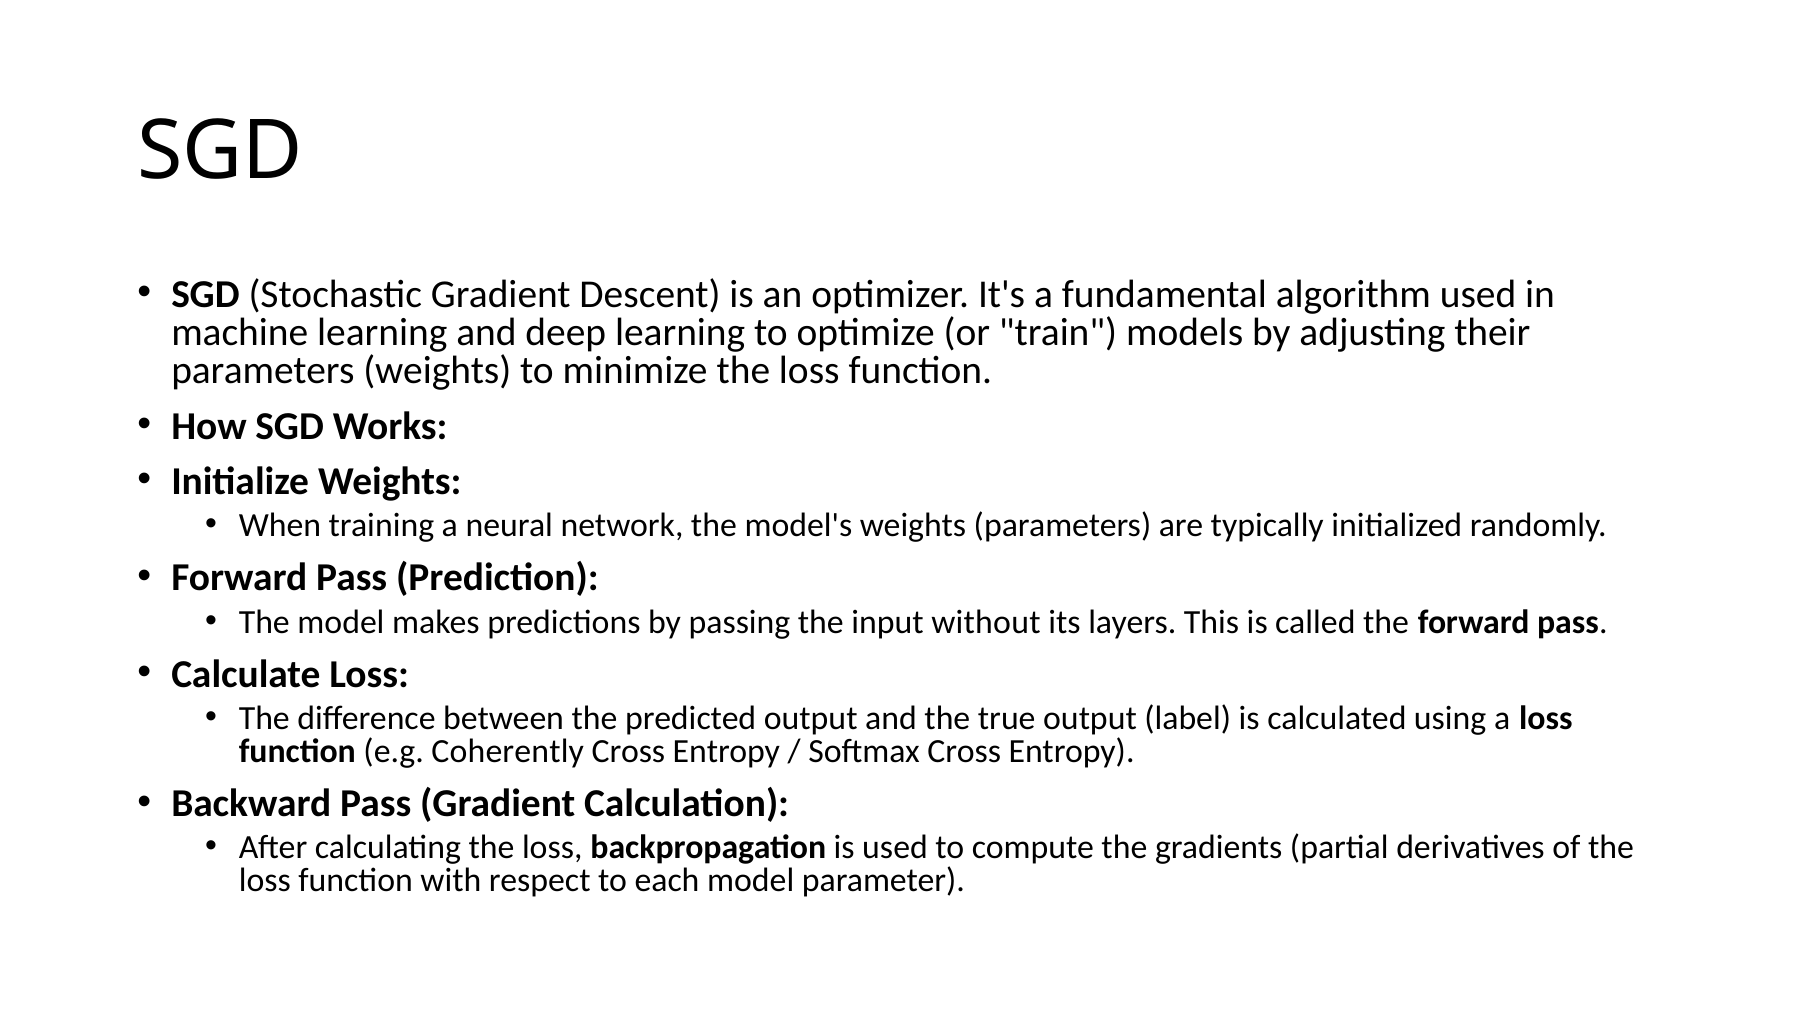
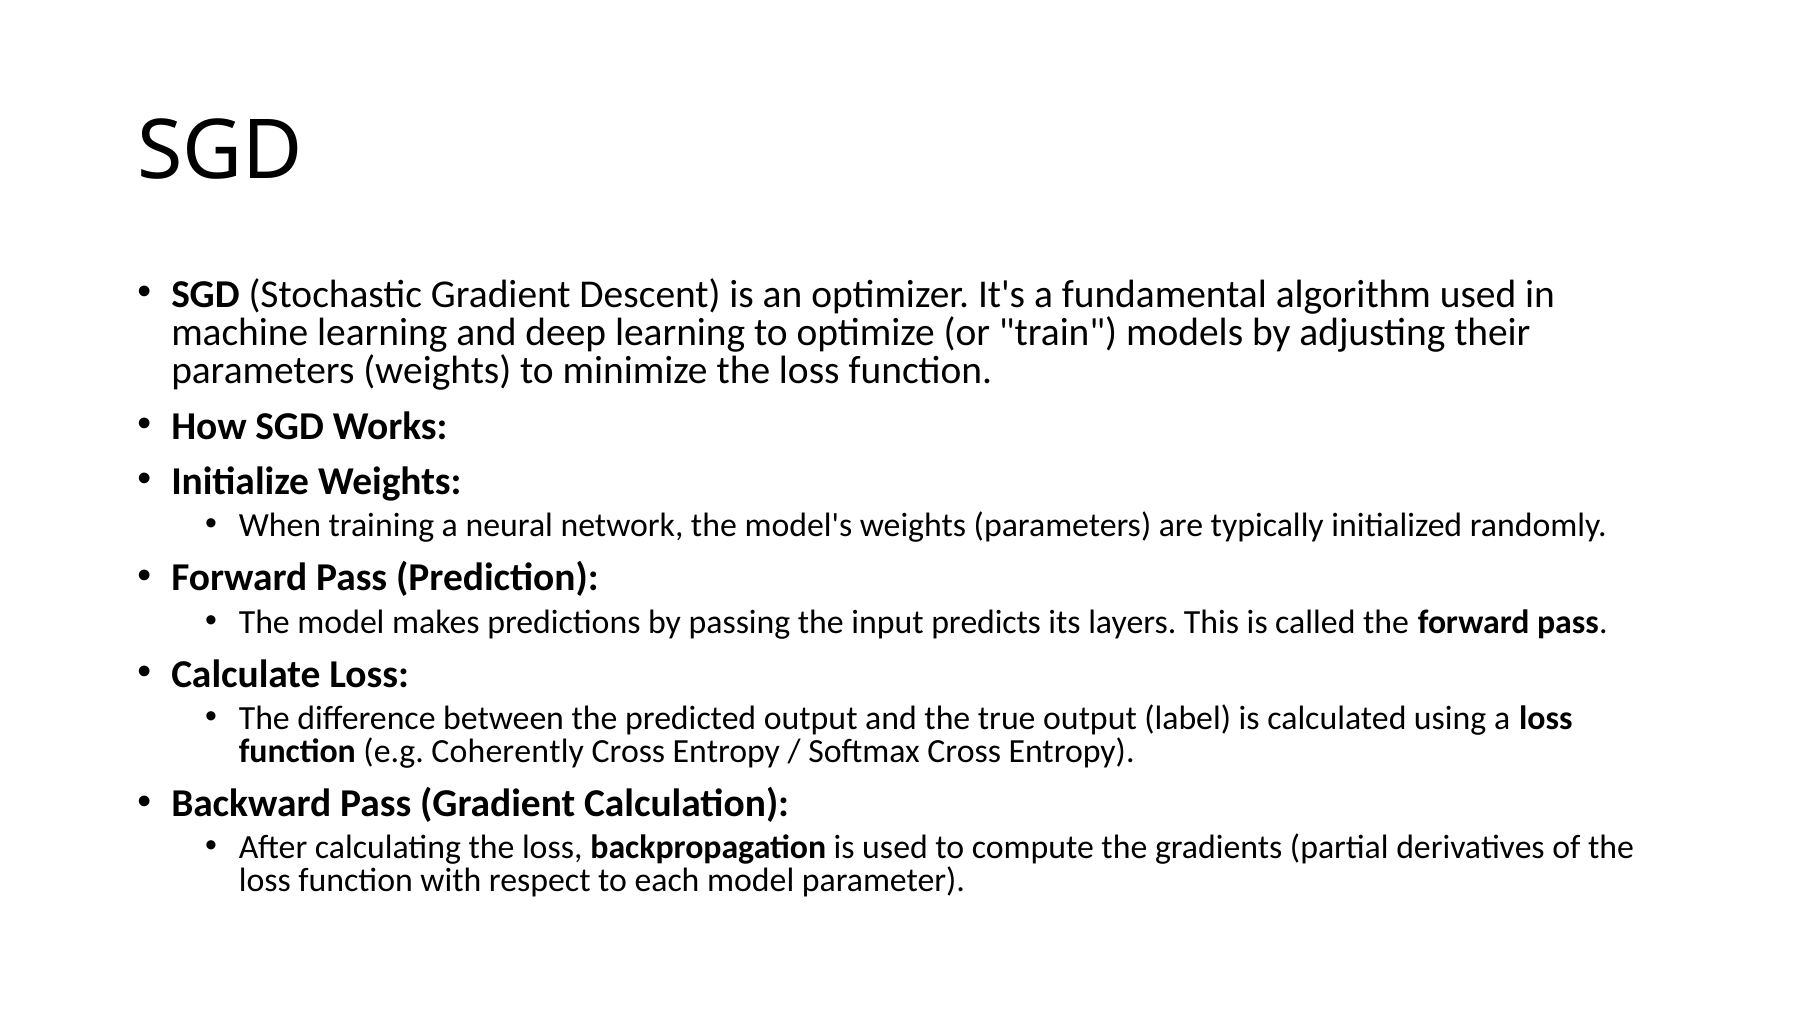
without: without -> predicts (986, 622)
